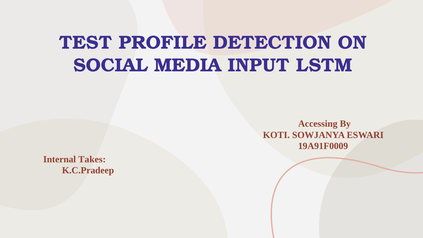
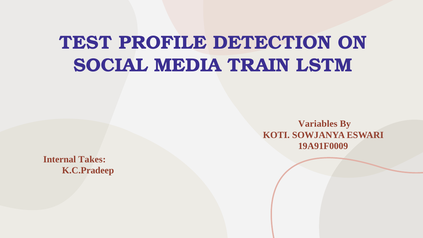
INPUT: INPUT -> TRAIN (259, 65)
Accessing: Accessing -> Variables (318, 124)
